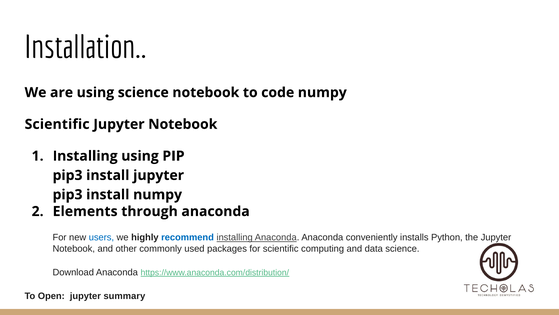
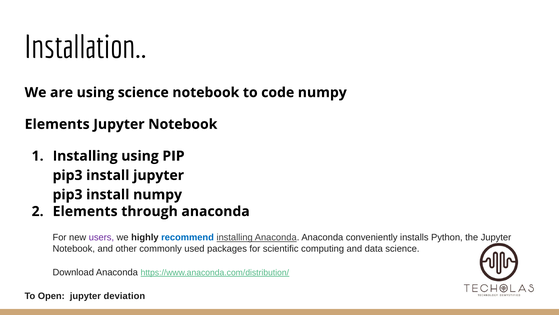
Scientific: Scientific -> Elements (57, 124)
users colour: blue -> purple (101, 237)
summary: summary -> deviation (124, 295)
